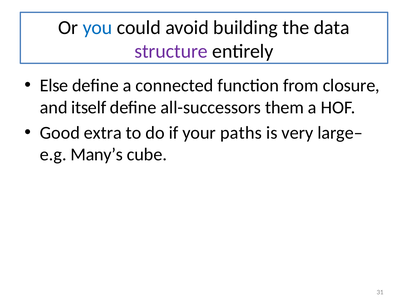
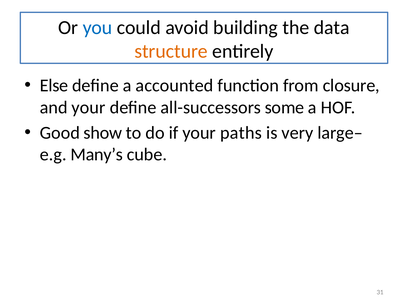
structure colour: purple -> orange (171, 51)
connected: connected -> accounted (174, 86)
and itself: itself -> your (89, 107)
them: them -> some (285, 107)
extra: extra -> show (103, 133)
